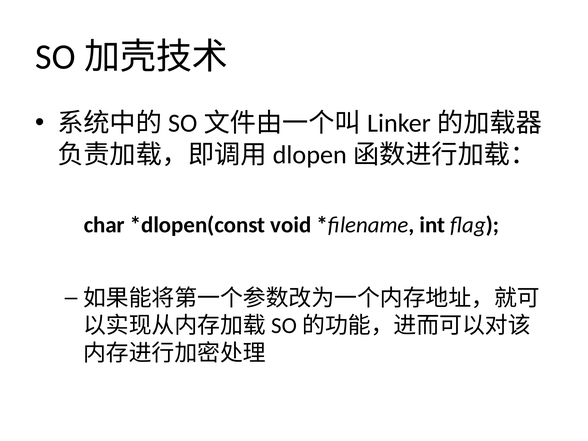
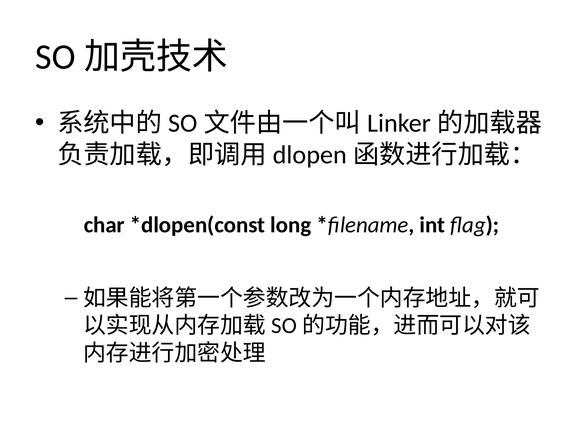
void: void -> long (291, 225)
